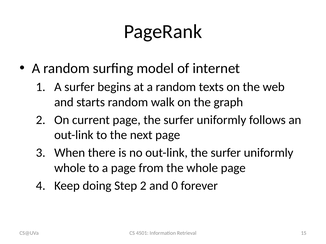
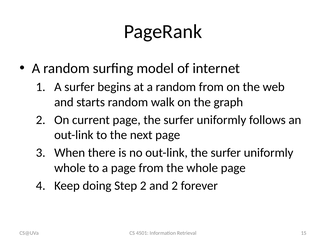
random texts: texts -> from (211, 87)
and 0: 0 -> 2 (175, 186)
